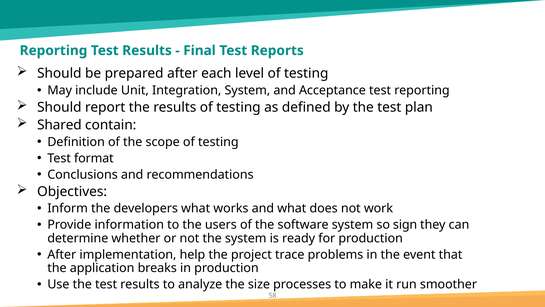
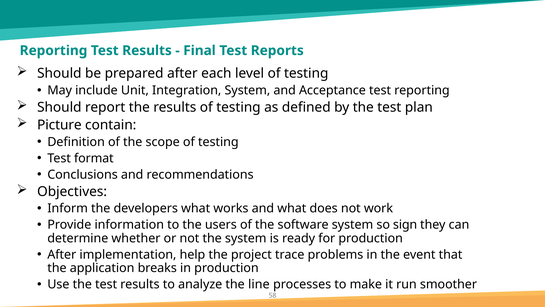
Shared: Shared -> Picture (59, 125)
size: size -> line (259, 284)
